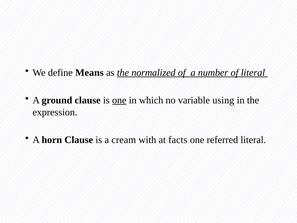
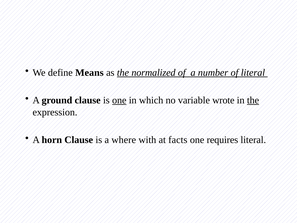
using: using -> wrote (223, 100)
the underline: none -> present (253, 100)
cream: cream -> where (124, 140)
referred: referred -> requires (222, 140)
